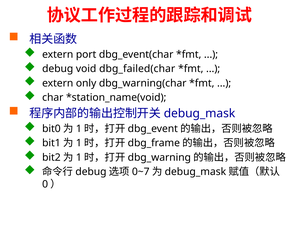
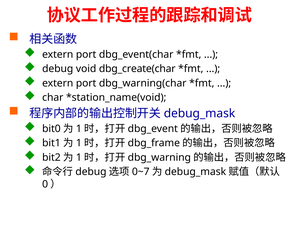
dbg_failed(char: dbg_failed(char -> dbg_create(char (137, 69)
only: only -> port (86, 83)
